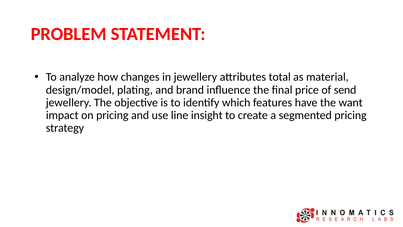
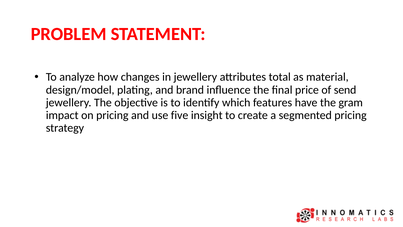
want: want -> gram (351, 102)
line: line -> five (180, 115)
